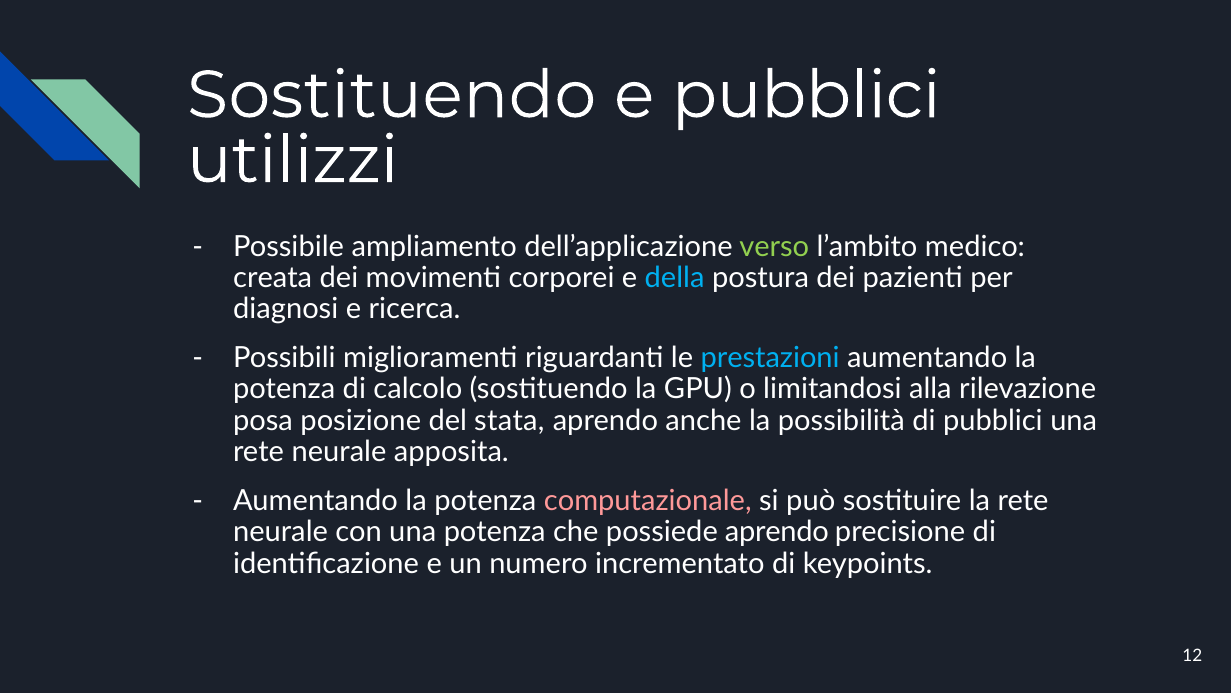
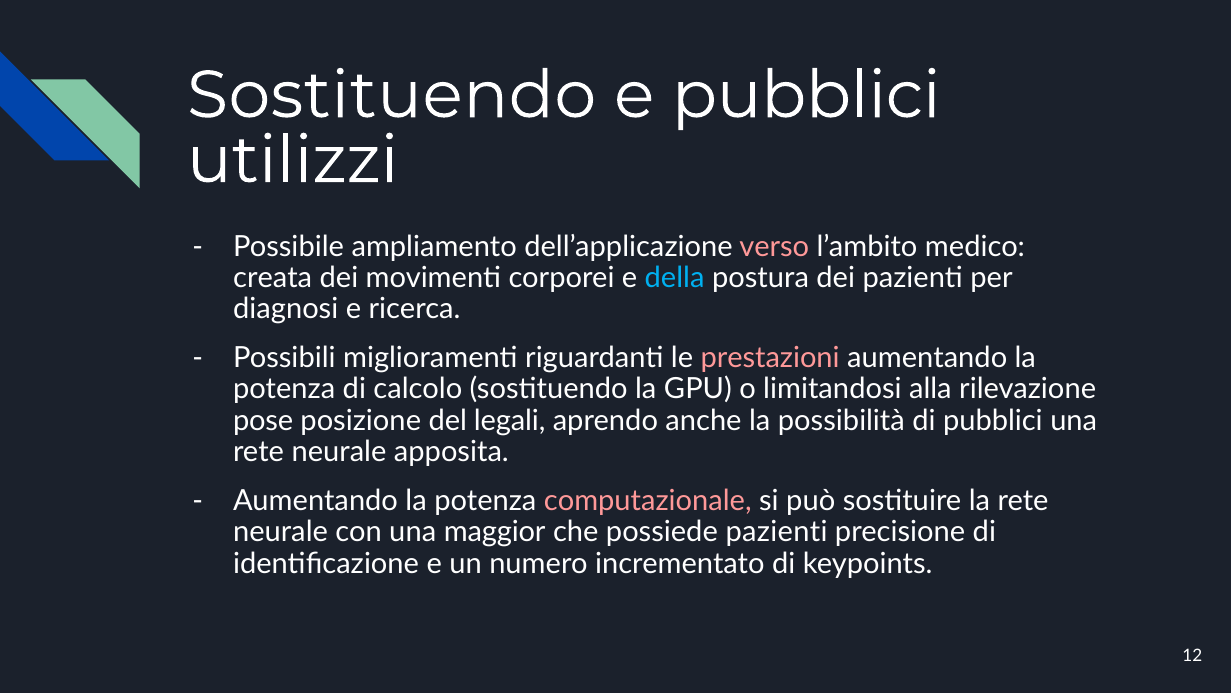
verso colour: light green -> pink (774, 246)
prestazioni colour: light blue -> pink (770, 358)
posa: posa -> pose (263, 420)
stata: stata -> legali (510, 420)
una potenza: potenza -> maggior (495, 532)
possiede aprendo: aprendo -> pazienti (777, 532)
